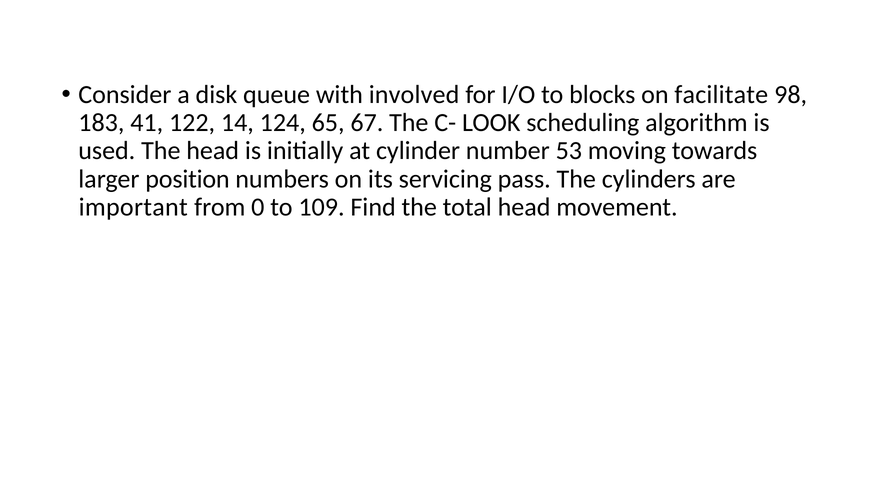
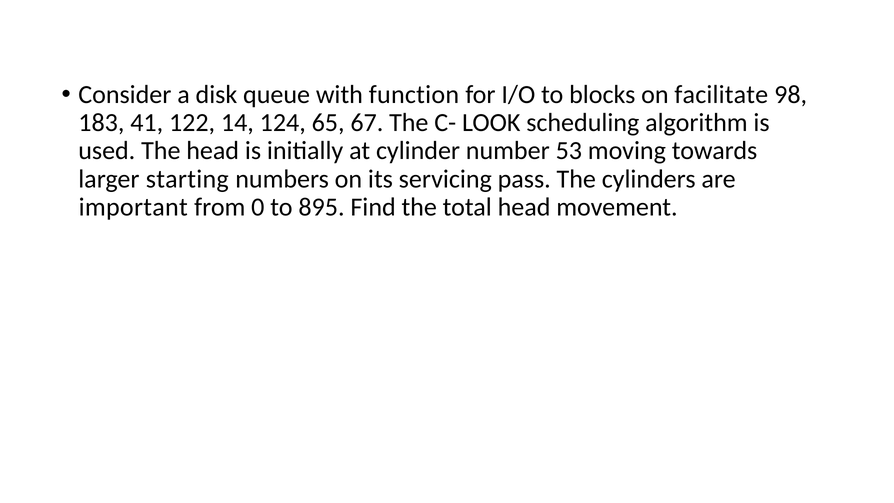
involved: involved -> function (414, 95)
position: position -> starting (187, 179)
109: 109 -> 895 (321, 207)
